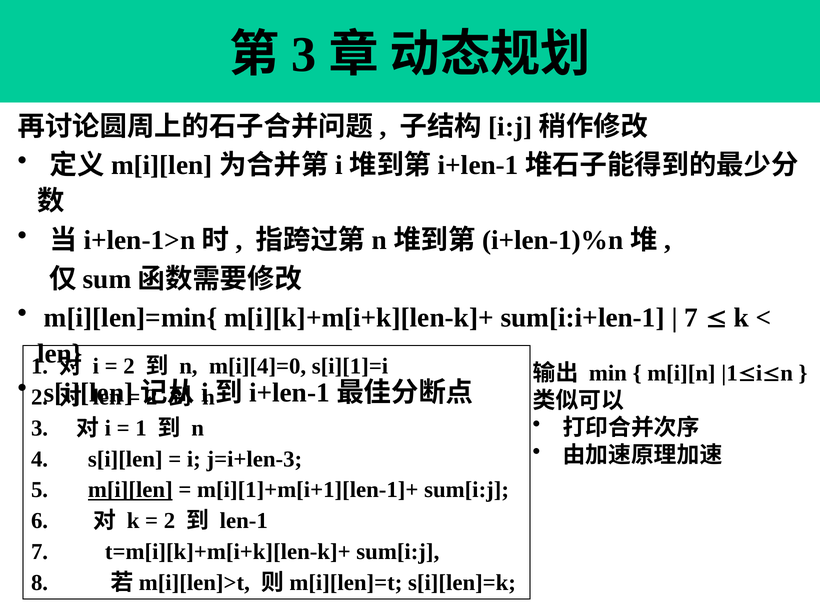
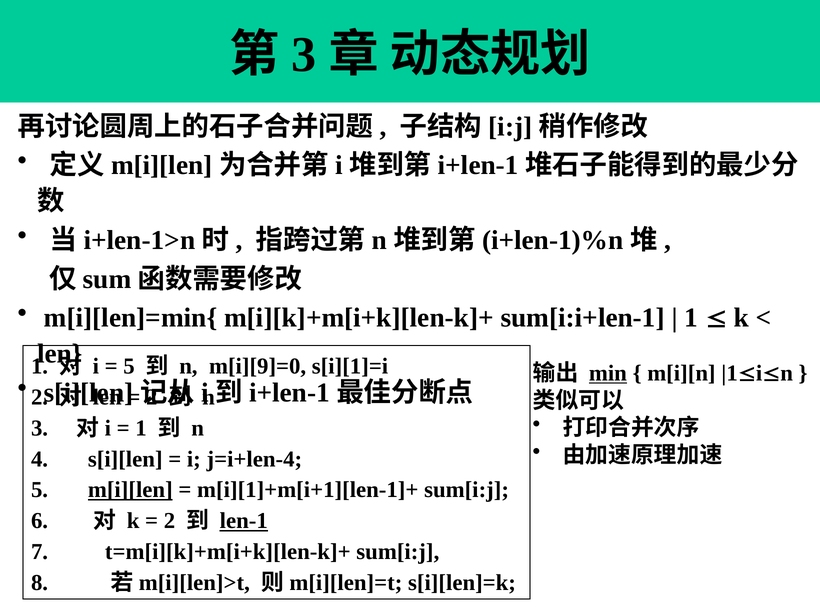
7: 7 -> 1 (691, 318)
2: 2 -> 5 (129, 366)
m[i][4]=0: m[i][4]=0 -> m[i][9]=0 (258, 366)
min underline: none -> present (608, 373)
j=i+len-3: j=i+len-3 -> j=i+len-4 (254, 459)
len-1 underline: none -> present (244, 521)
